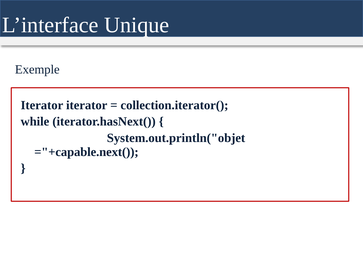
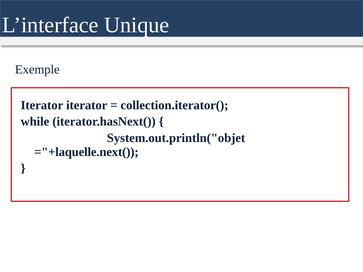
="+capable.next(: ="+capable.next( -> ="+laquelle.next( (86, 152)
